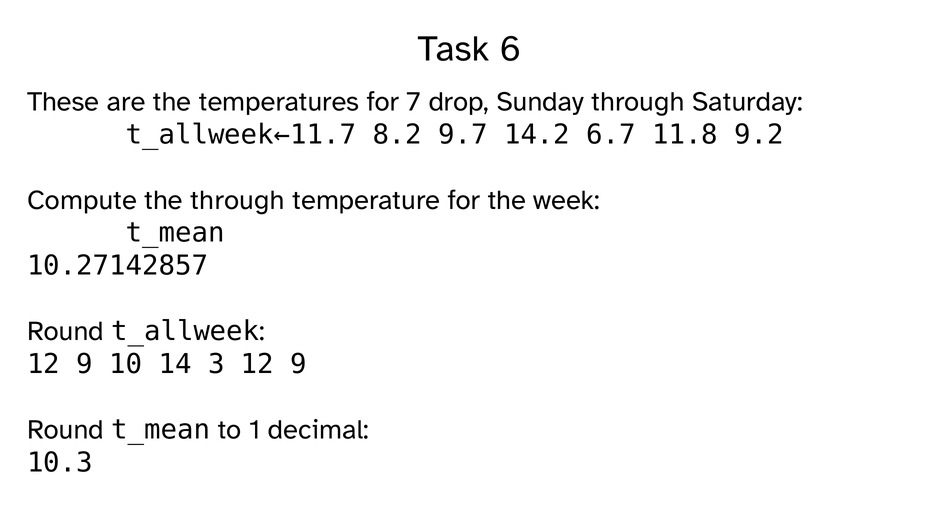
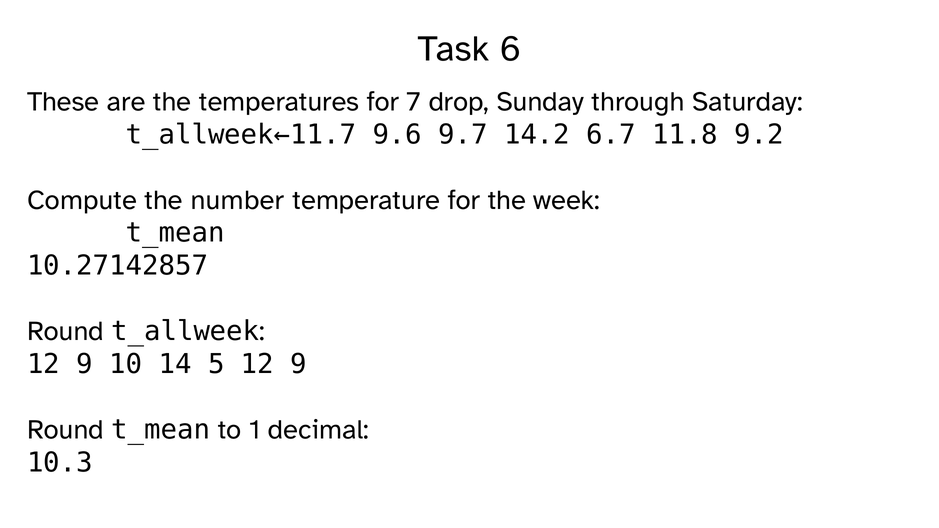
8.2: 8.2 -> 9.6 (397, 135)
the through: through -> number (237, 200)
3: 3 -> 5 (216, 364)
